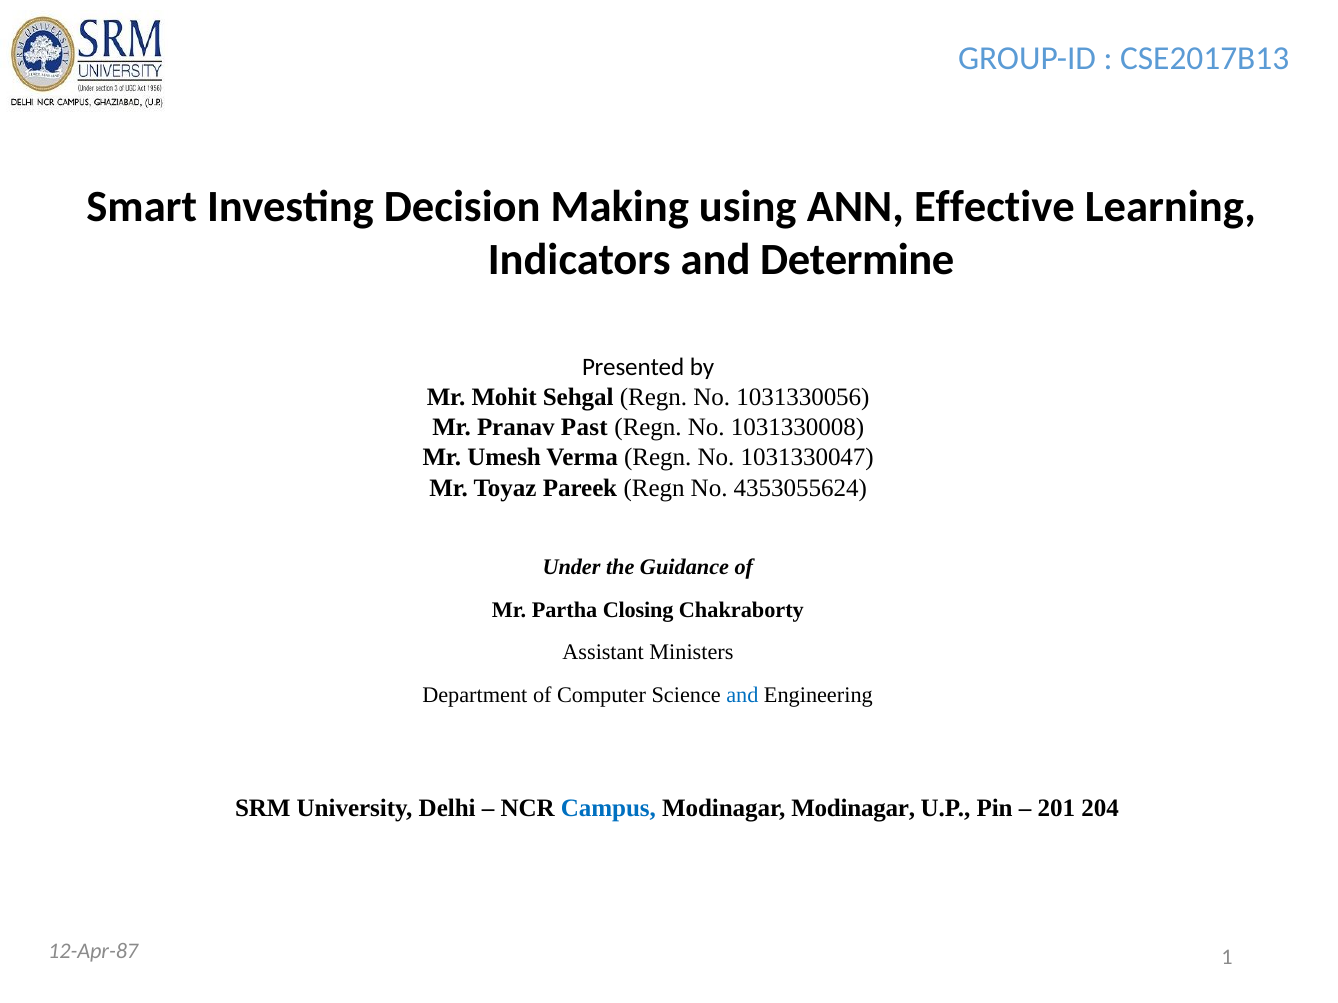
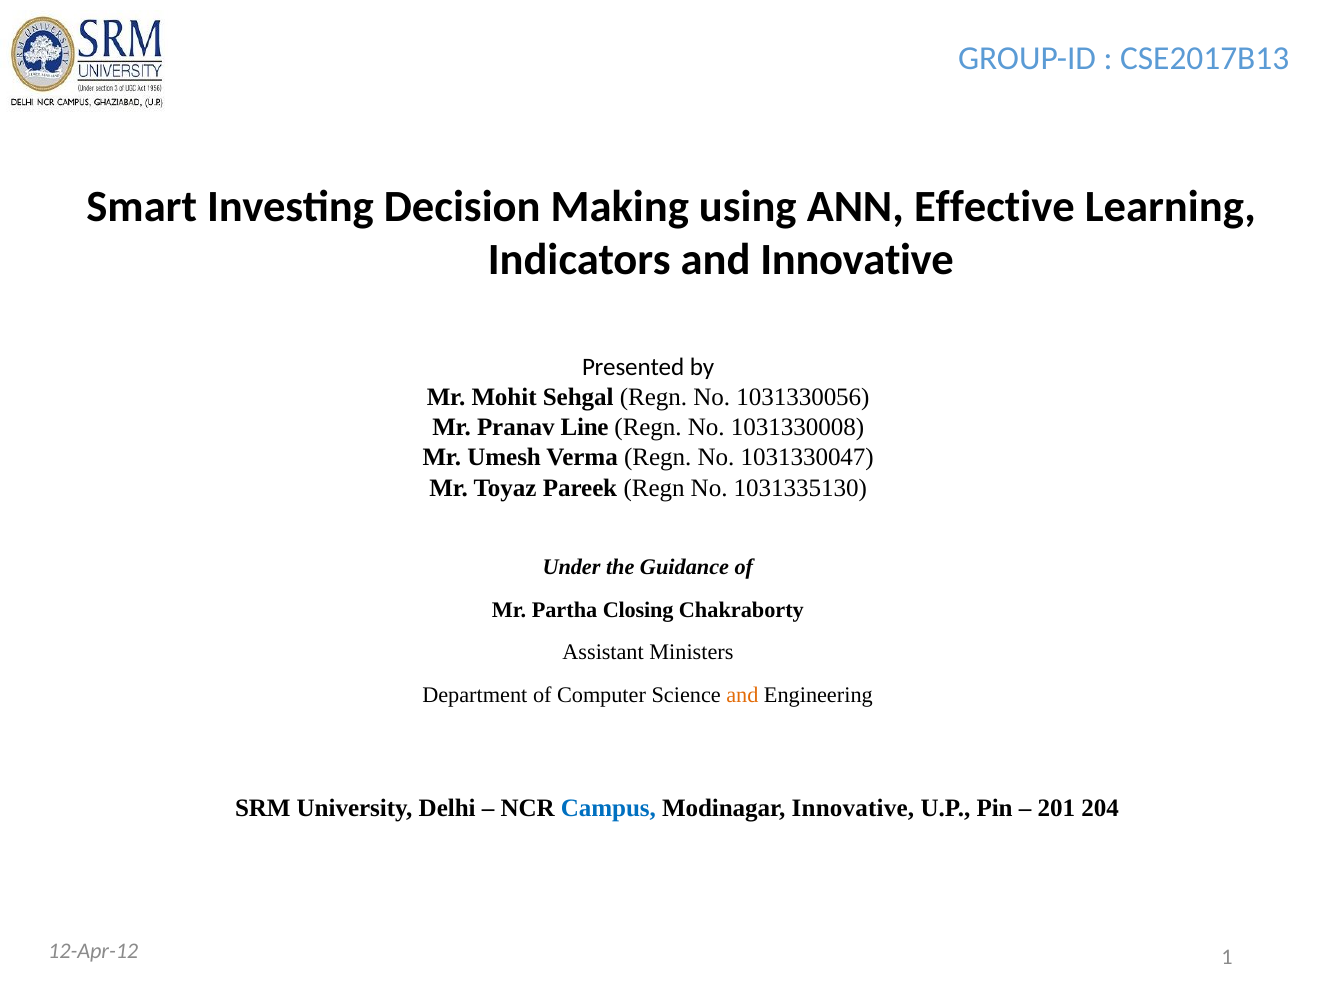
and Determine: Determine -> Innovative (857, 260)
Past: Past -> Line (585, 428)
4353055624: 4353055624 -> 1031335130 (800, 488)
and colour: blue -> orange (742, 695)
Modinagar Modinagar: Modinagar -> Innovative (853, 809)
12-Apr-87: 12-Apr-87 -> 12-Apr-12 (93, 952)
